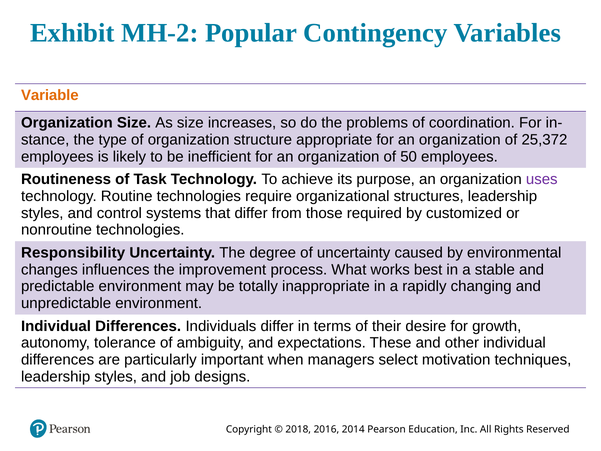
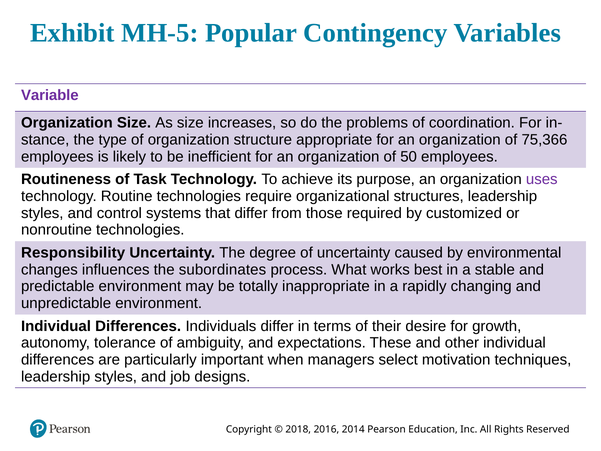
MH-2: MH-2 -> MH-5 (160, 33)
Variable colour: orange -> purple (50, 95)
25,372: 25,372 -> 75,366 (544, 140)
improvement: improvement -> subordinates (222, 270)
